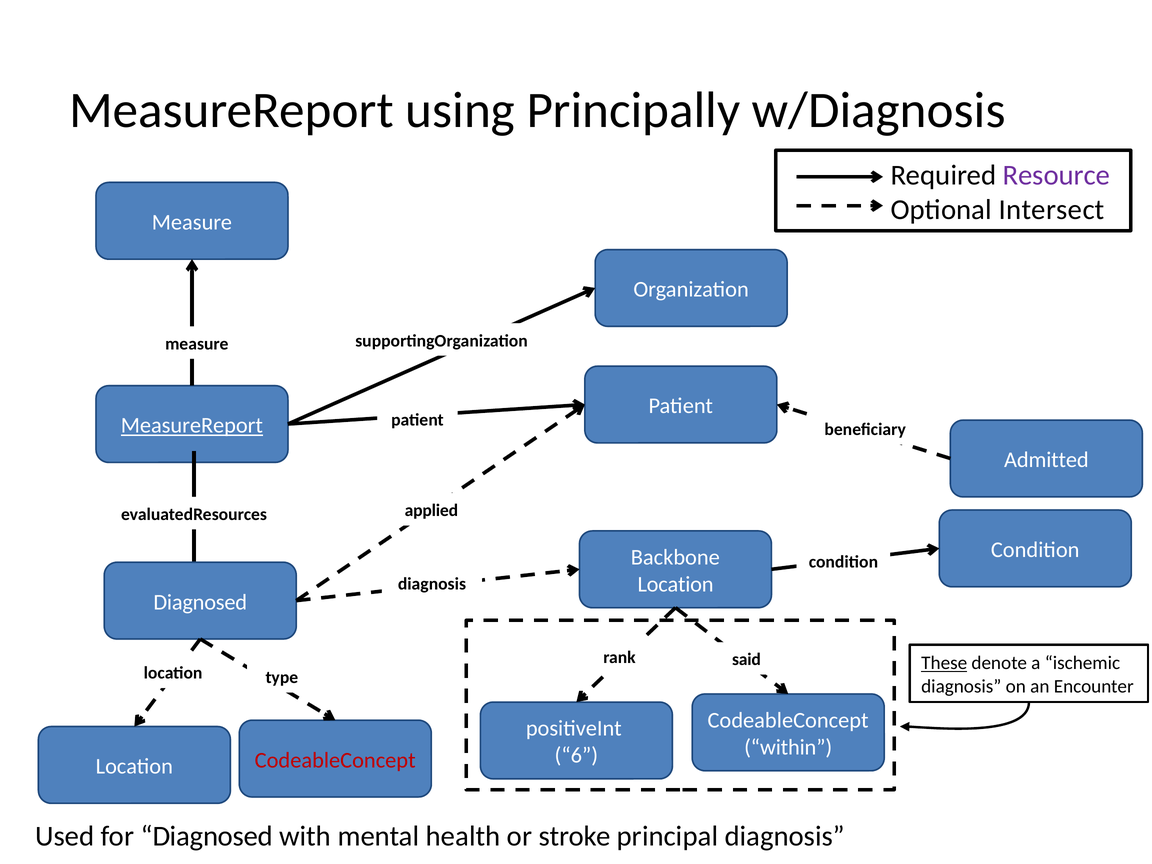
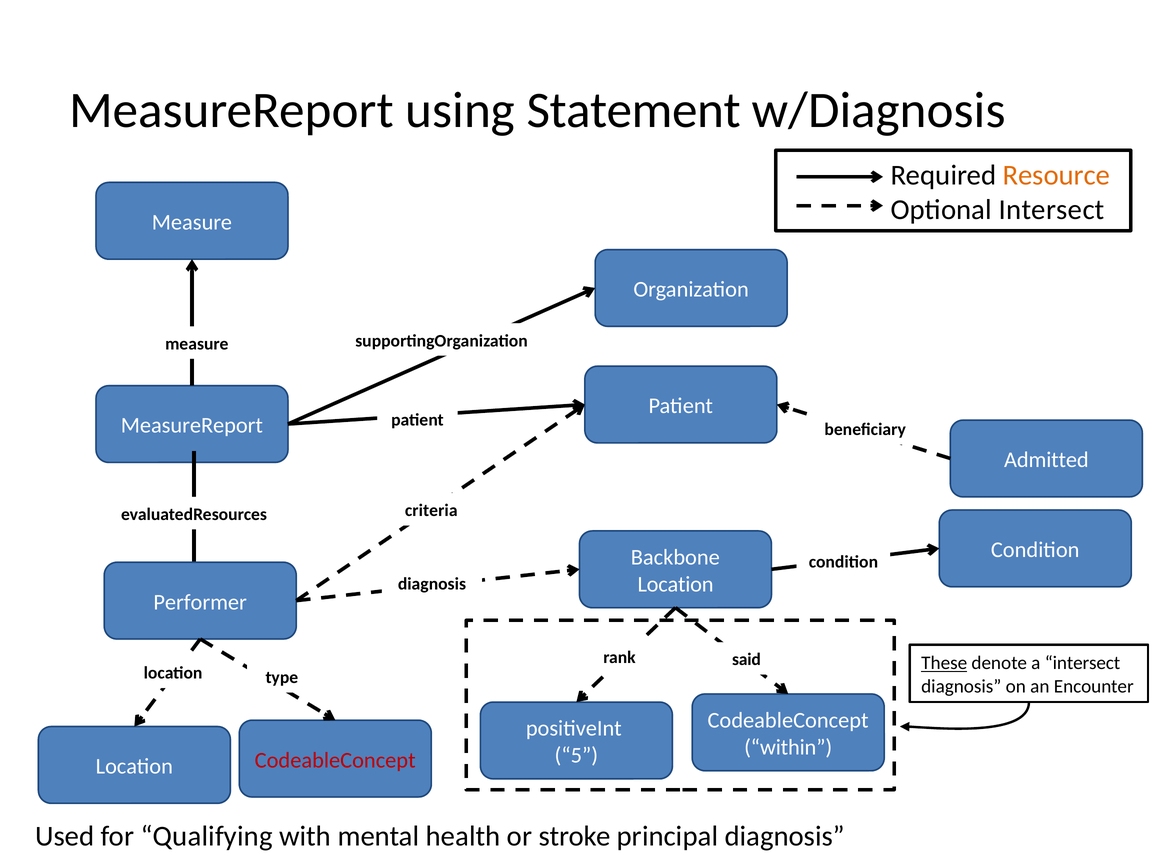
Principally: Principally -> Statement (634, 110)
Resource colour: purple -> orange (1056, 175)
MeasureReport underline: present -> none (192, 426)
applied: applied -> criteria (431, 511)
Diagnosed: Diagnosed -> Performer (200, 602)
a ischemic: ischemic -> intersect (1083, 663)
6: 6 -> 5 (576, 755)
for Diagnosed: Diagnosed -> Qualifying (207, 836)
